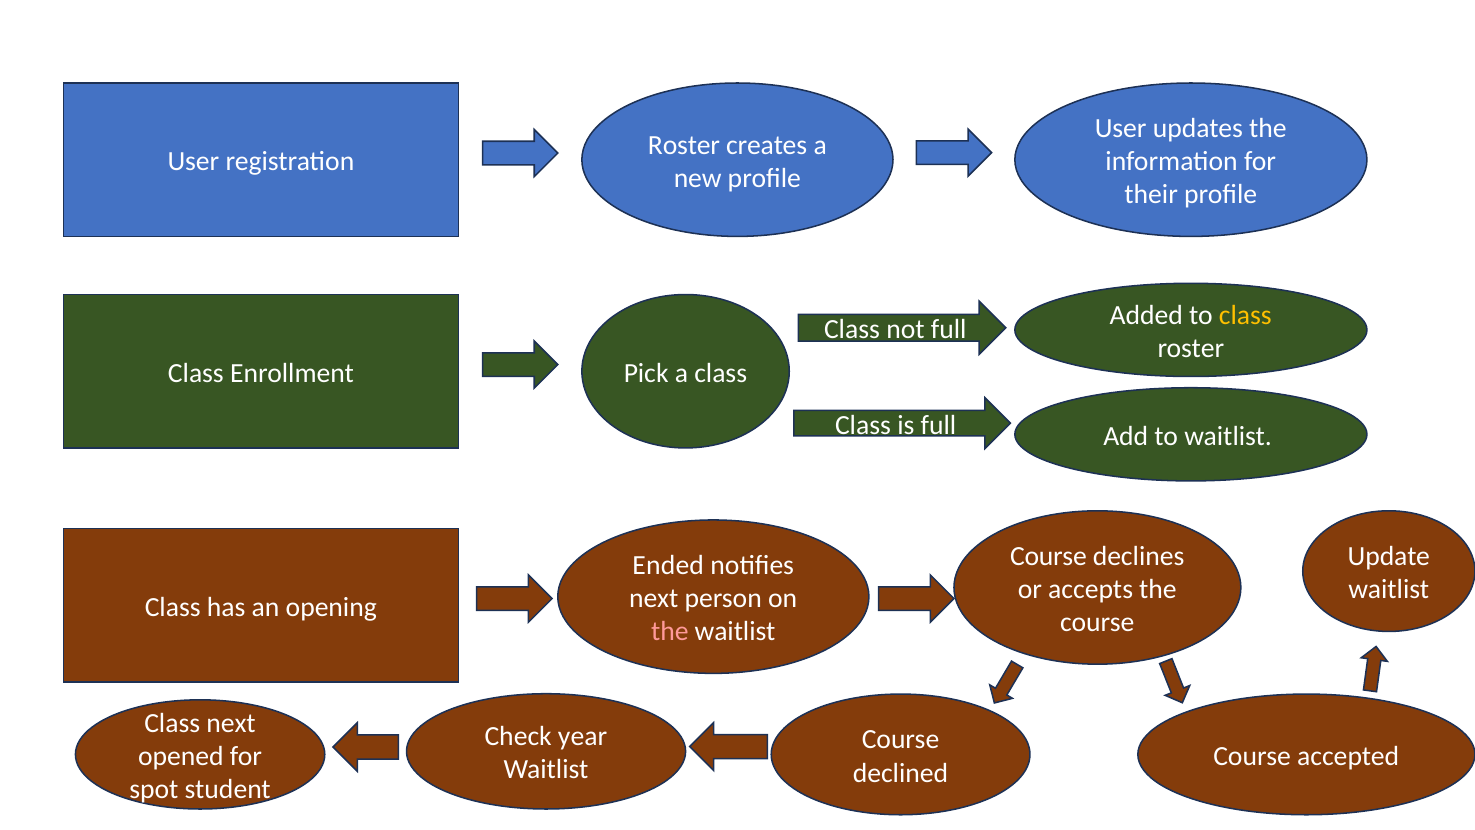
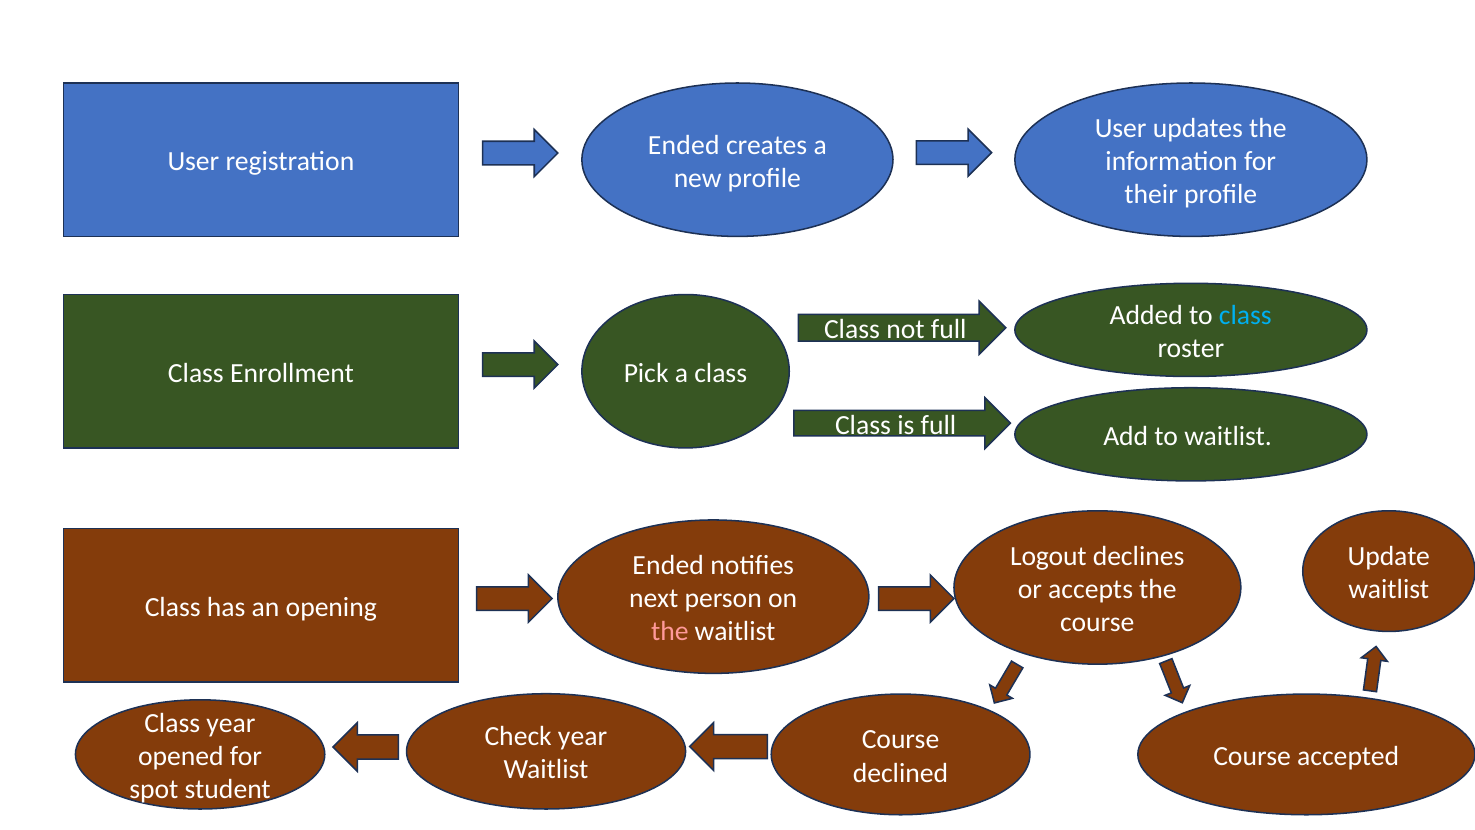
Roster: Roster -> Ended (684, 145)
class colour: yellow -> light blue (1245, 315)
Course: Course -> Logout (1048, 556)
Class next: next -> year (231, 723)
